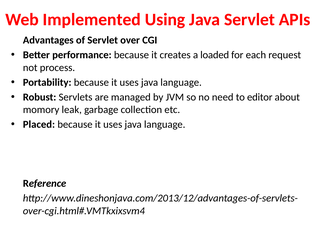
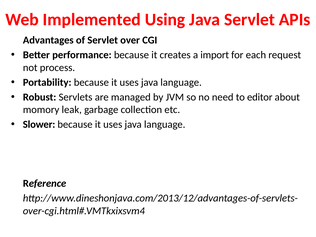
loaded: loaded -> import (215, 55)
Placed: Placed -> Slower (39, 124)
